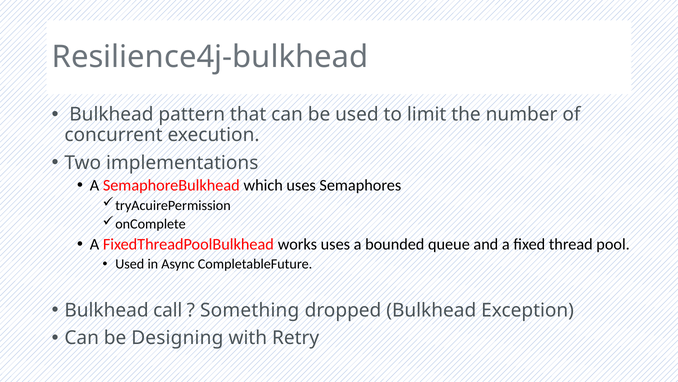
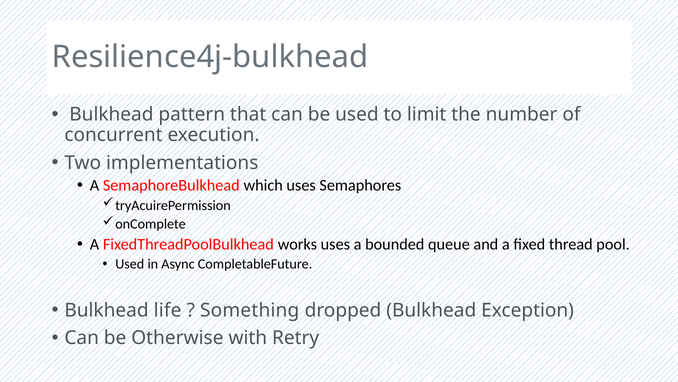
call: call -> life (168, 310)
Designing: Designing -> Otherwise (177, 337)
